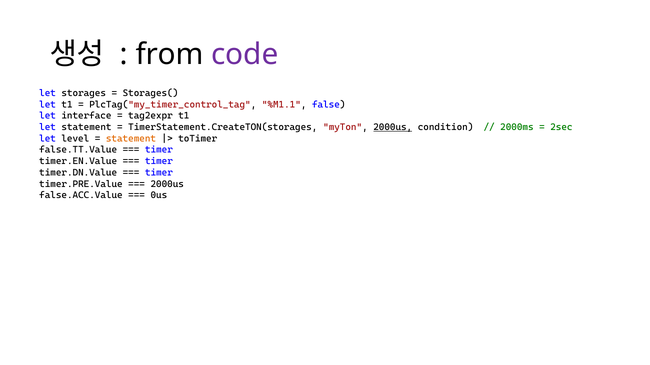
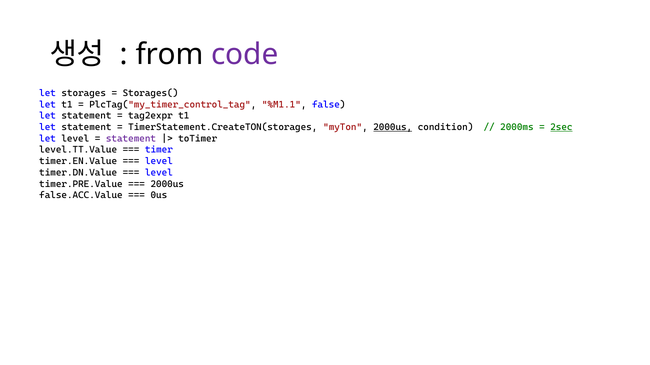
interface: interface -> statement (86, 116)
2sec underline: none -> present (561, 127)
statement colour: orange -> purple (131, 139)
false.TT.Value: false.TT.Value -> level.TT.Value (78, 150)
timer: timer -> level (159, 162)
timer: timer -> level (159, 173)
